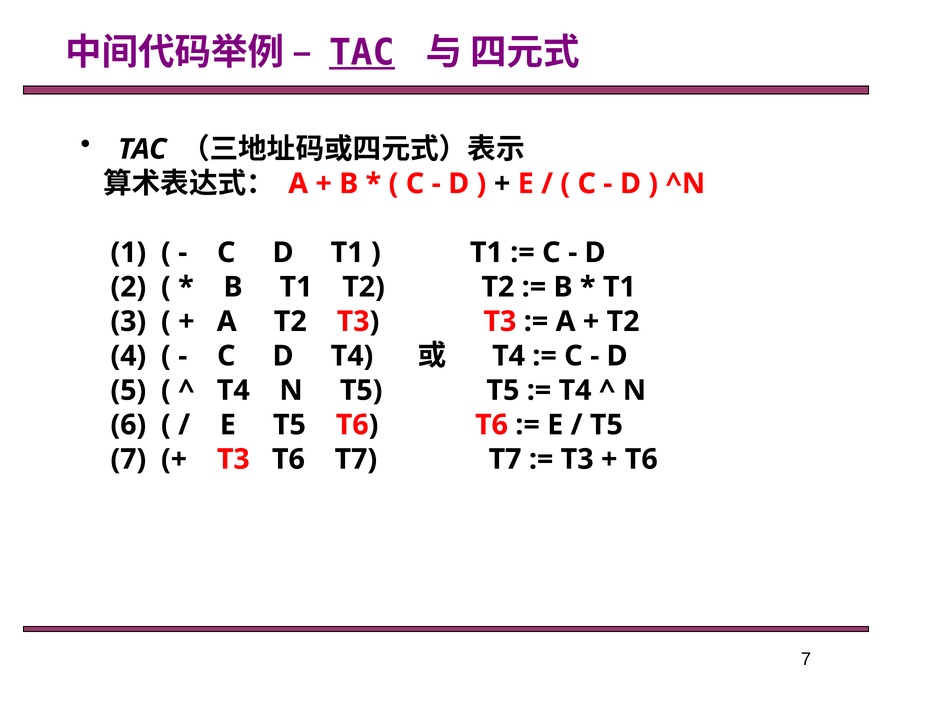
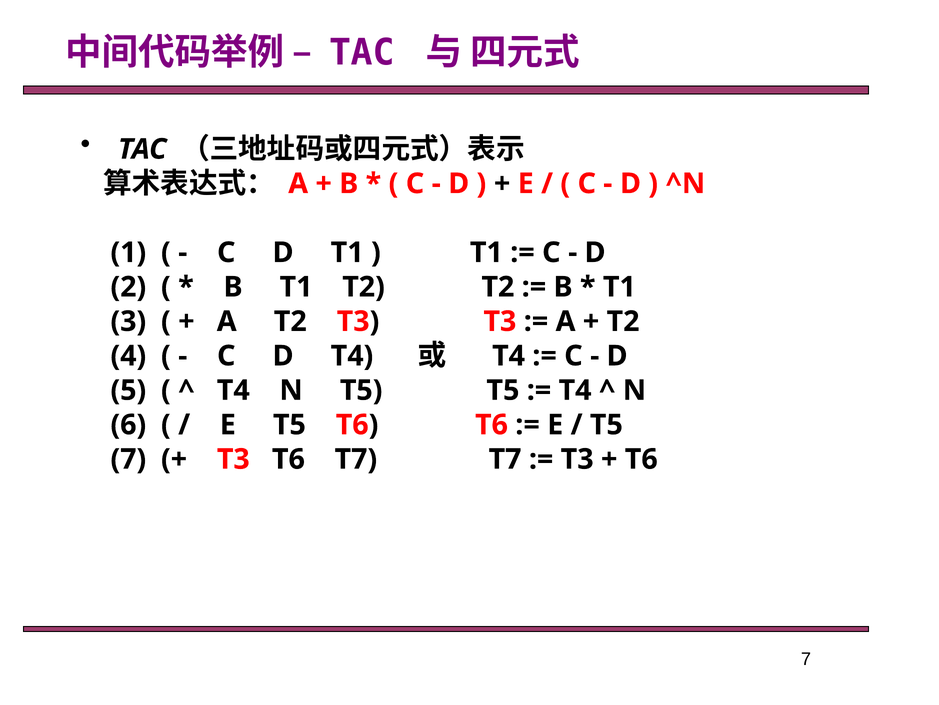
TAC underline: present -> none (362, 53)
